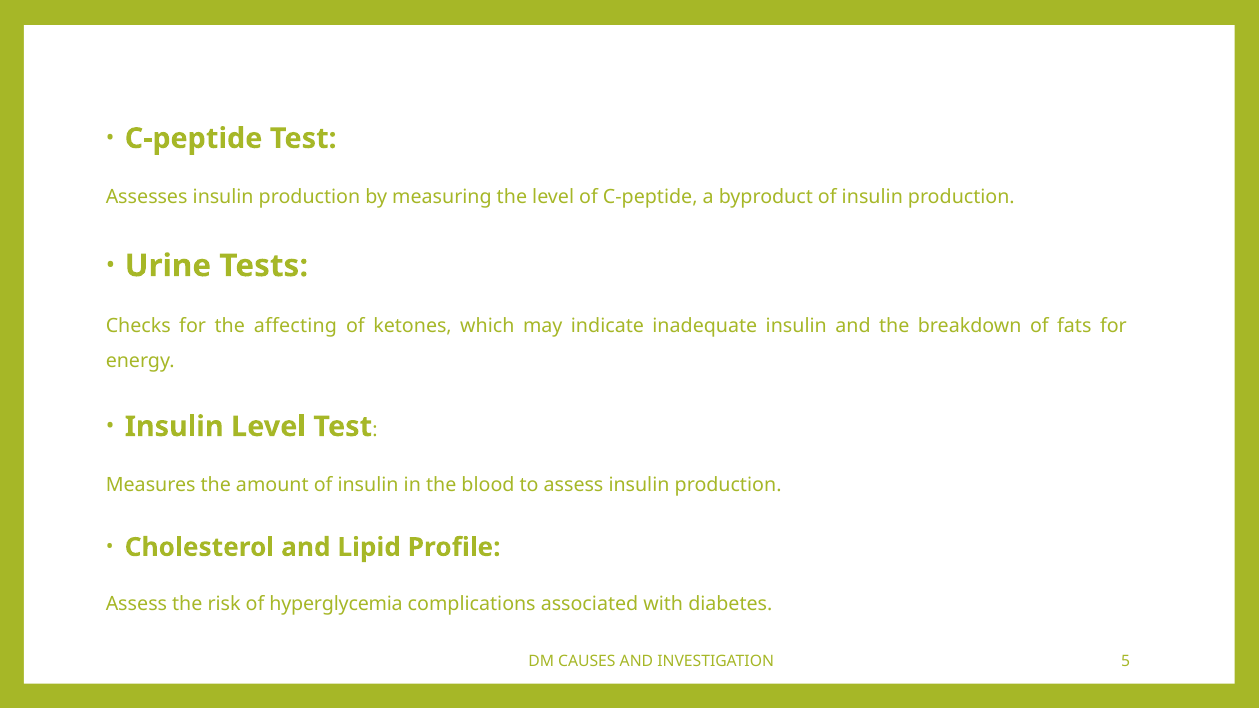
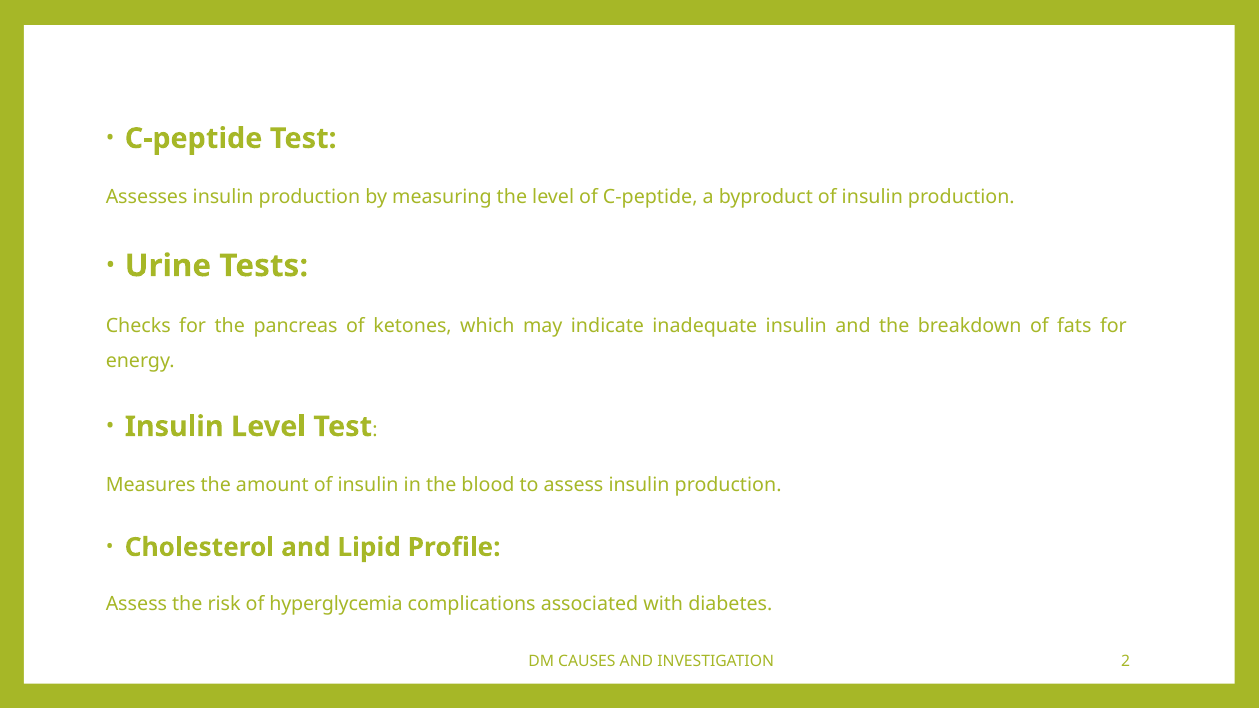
affecting: affecting -> pancreas (296, 326)
5: 5 -> 2 (1126, 661)
